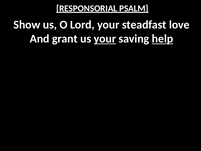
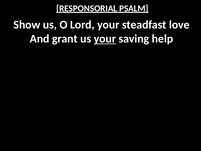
help underline: present -> none (163, 39)
